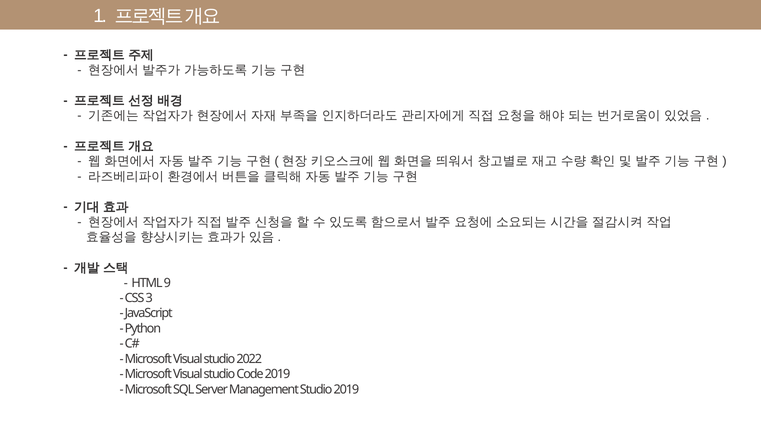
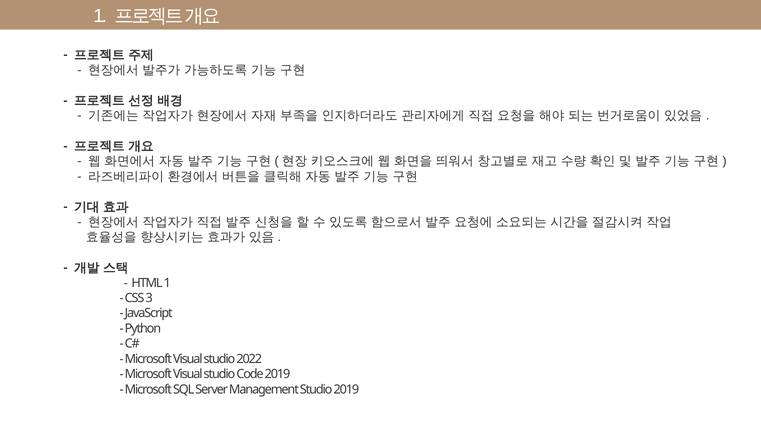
HTML 9: 9 -> 1 (167, 283)
